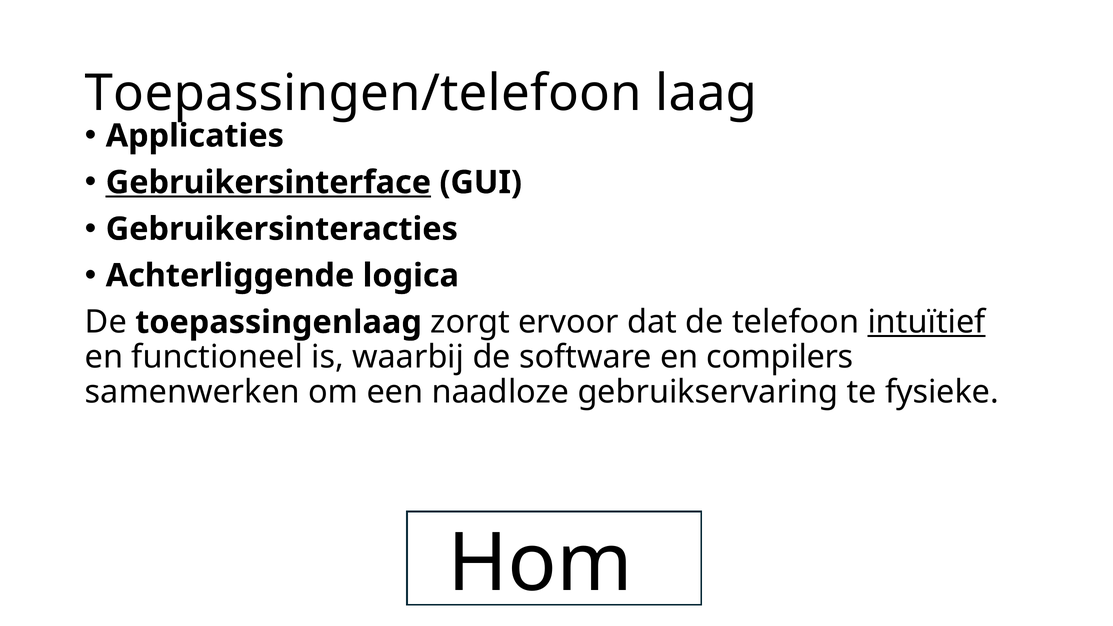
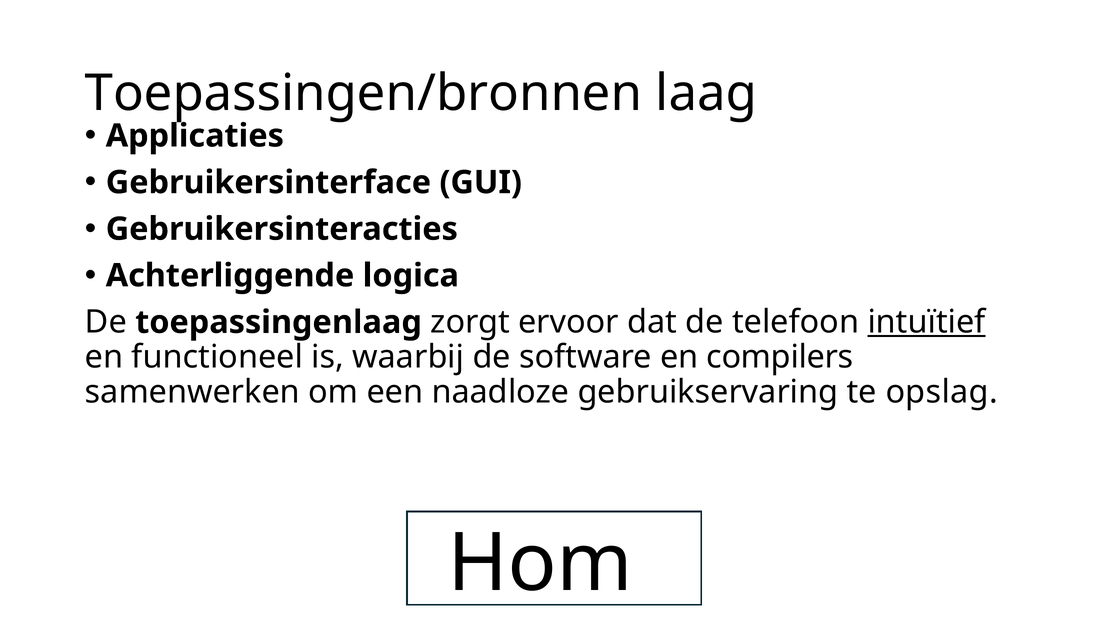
Toepassingen/telefoon: Toepassingen/telefoon -> Toepassingen/bronnen (364, 93)
Gebruikersinterface underline: present -> none (268, 182)
fysieke: fysieke -> opslag (942, 392)
